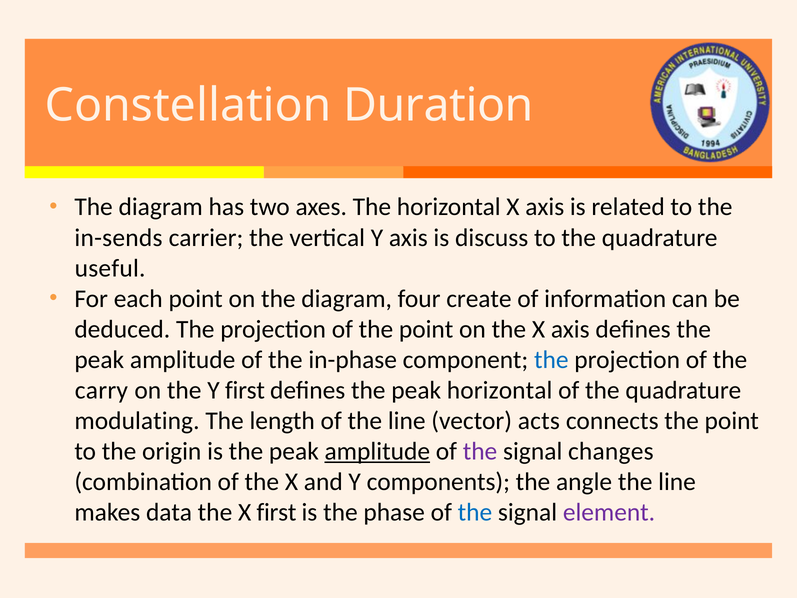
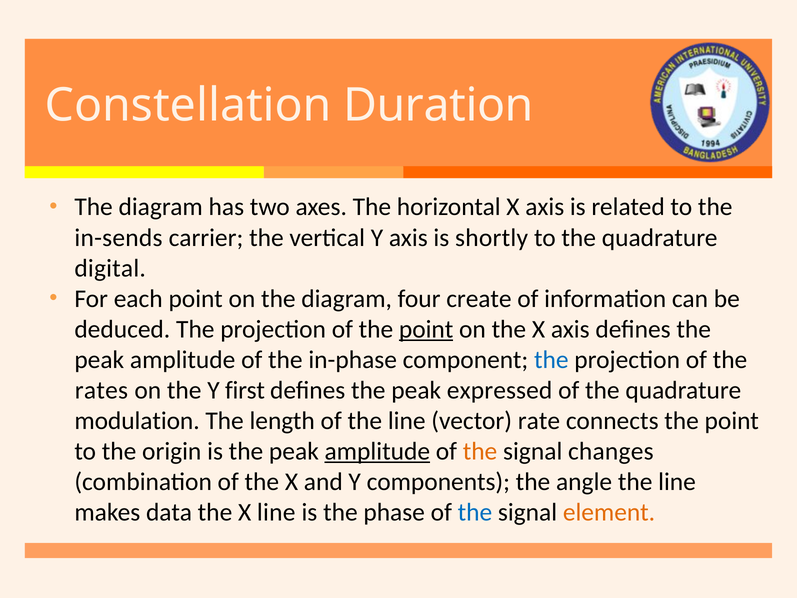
discuss: discuss -> shortly (492, 238)
useful: useful -> digital (110, 268)
point underline: none -> present (426, 329)
carry: carry -> rates (101, 390)
peak horizontal: horizontal -> expressed (500, 390)
modulating: modulating -> modulation (137, 421)
acts: acts -> rate (539, 421)
the colour: purple -> orange (480, 451)
X first: first -> line (276, 512)
element colour: purple -> orange (609, 512)
